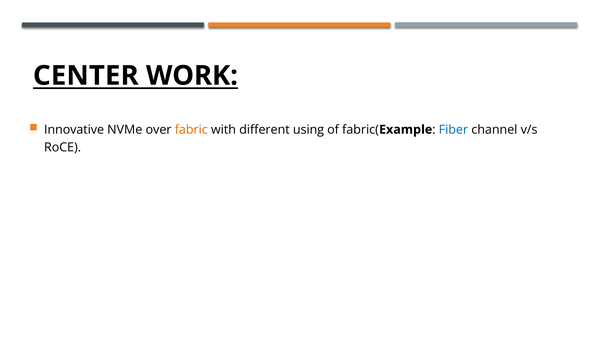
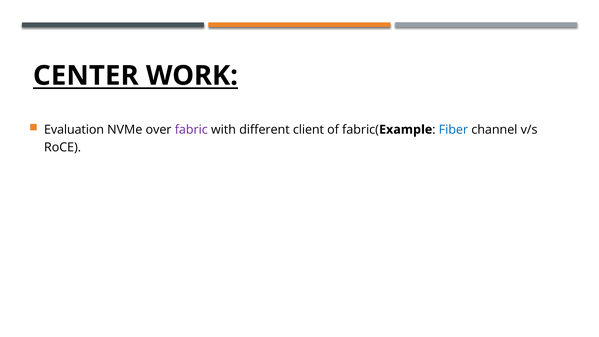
Innovative: Innovative -> Evaluation (74, 130)
fabric colour: orange -> purple (191, 130)
using: using -> client (309, 130)
